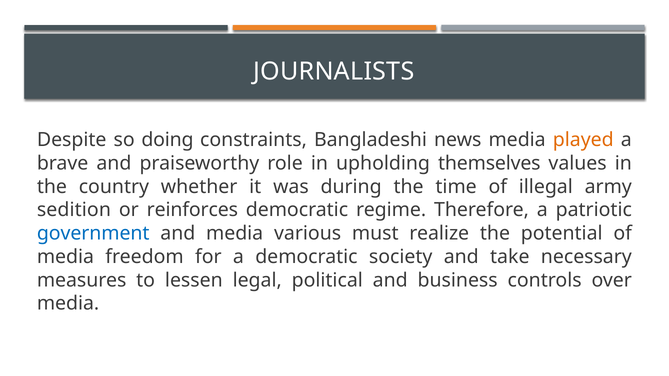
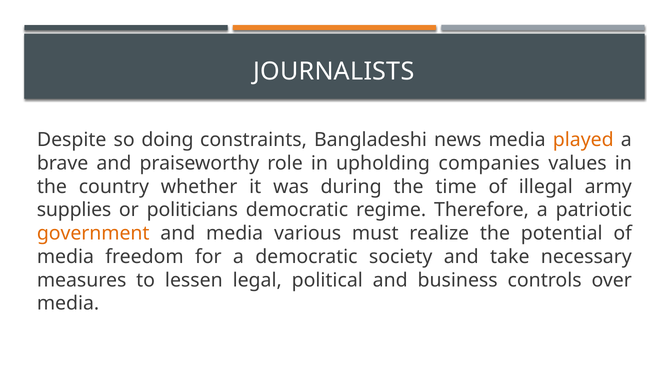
themselves: themselves -> companies (489, 163)
sedition: sedition -> supplies (74, 210)
reinforces: reinforces -> politicians (192, 210)
government colour: blue -> orange (93, 234)
